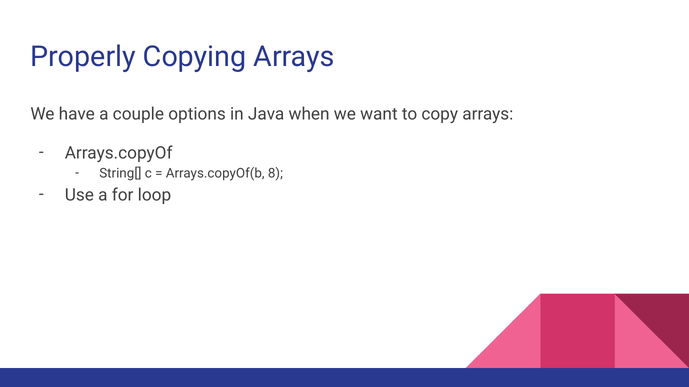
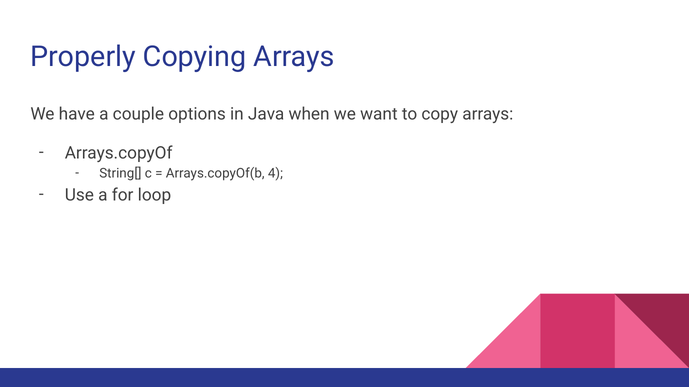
8: 8 -> 4 (275, 174)
